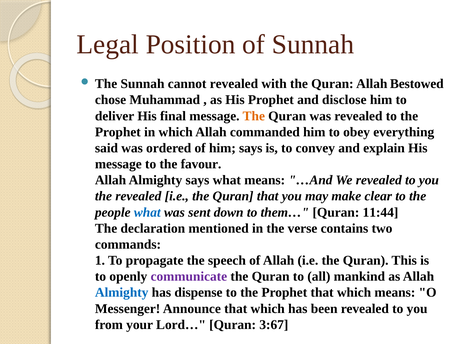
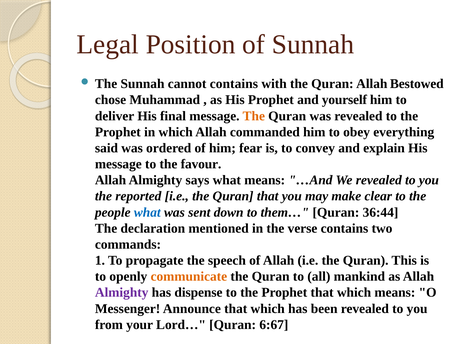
cannot revealed: revealed -> contains (234, 84)
disclose: disclose -> yourself (344, 100)
him says: says -> fear (251, 148)
the revealed: revealed -> reported (138, 196)
11:44: 11:44 -> 36:44 (380, 212)
communicate colour: purple -> orange (189, 277)
Almighty colour: blue -> purple (122, 293)
3:67: 3:67 -> 6:67 (274, 325)
